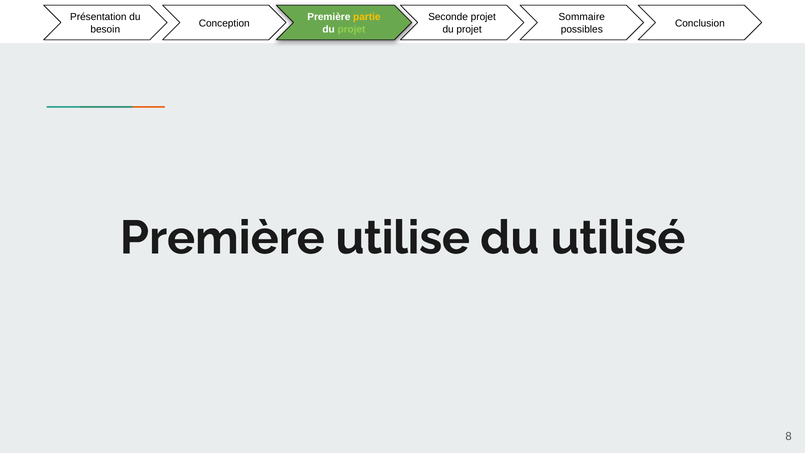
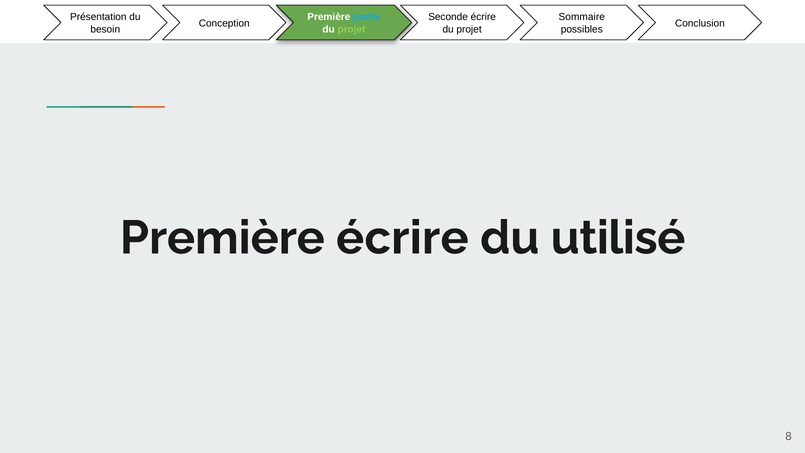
partie colour: yellow -> light blue (367, 17)
Seconde projet: projet -> écrire (483, 17)
Première utilise: utilise -> écrire (402, 238)
